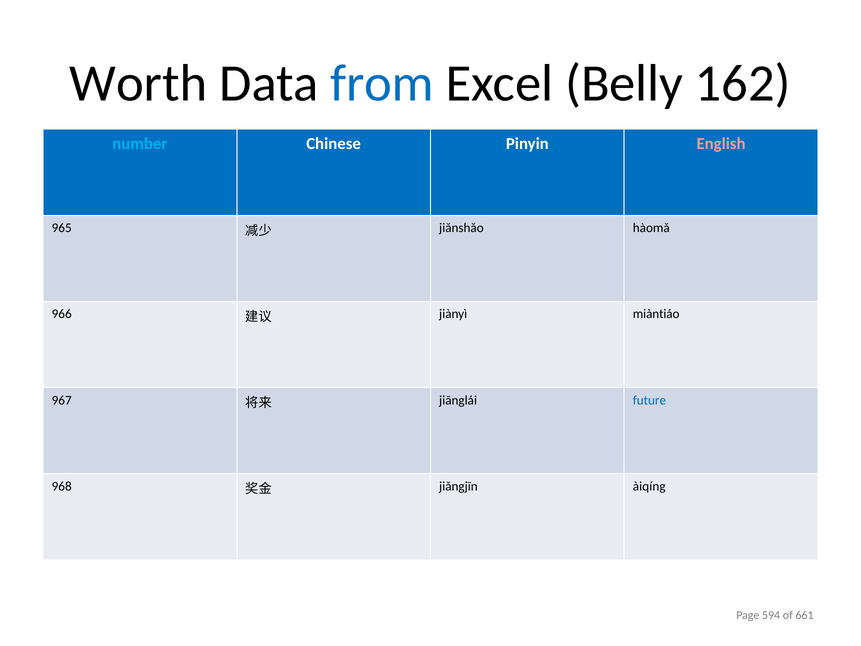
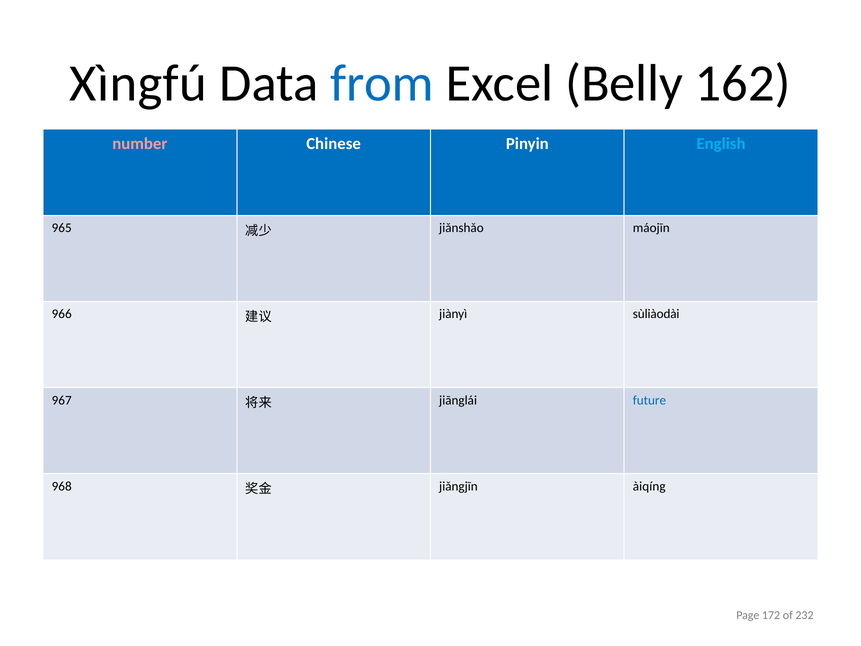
Worth: Worth -> Xìngfú (138, 83)
number colour: light blue -> pink (140, 144)
English colour: pink -> light blue (721, 144)
hàomǎ: hàomǎ -> máojīn (651, 228)
miàntiáo: miàntiáo -> sùliàodài (656, 314)
594: 594 -> 172 (771, 615)
661: 661 -> 232 (804, 615)
